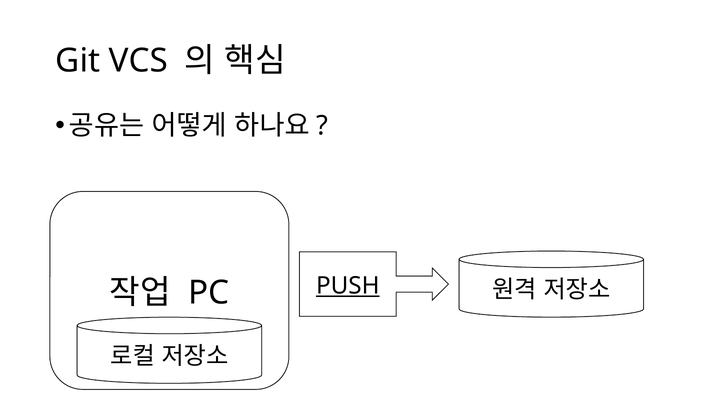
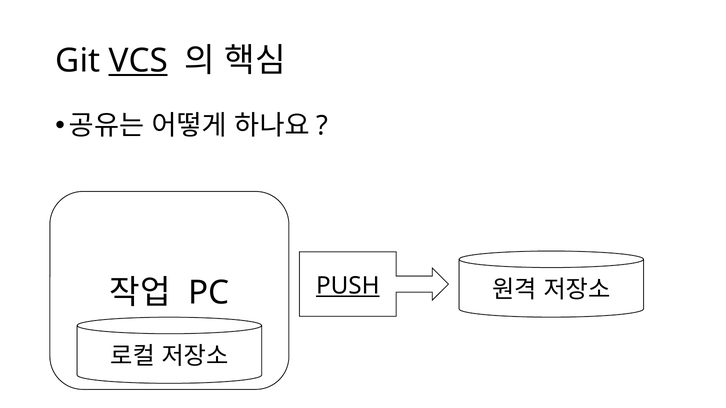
VCS underline: none -> present (138, 61)
